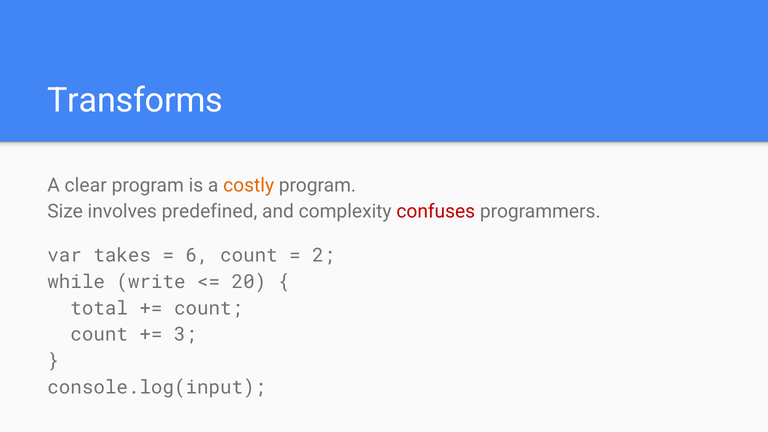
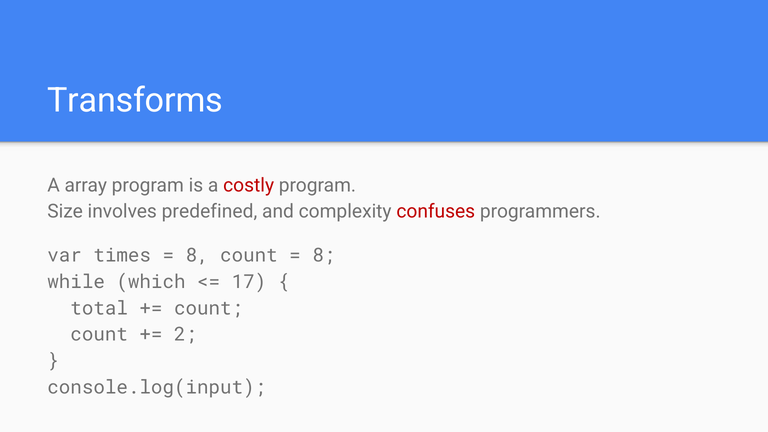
clear: clear -> array (86, 185)
costly colour: orange -> red (249, 185)
takes: takes -> times (122, 255)
6: 6 -> 8 (197, 255)
2: 2 -> 8 (324, 255)
write: write -> which (151, 282)
20: 20 -> 17 (249, 282)
3: 3 -> 2 (186, 335)
